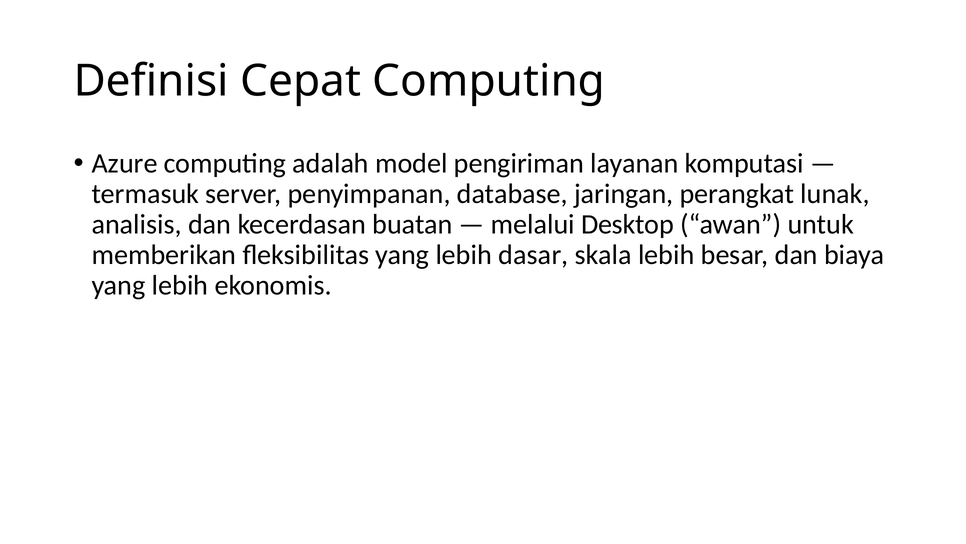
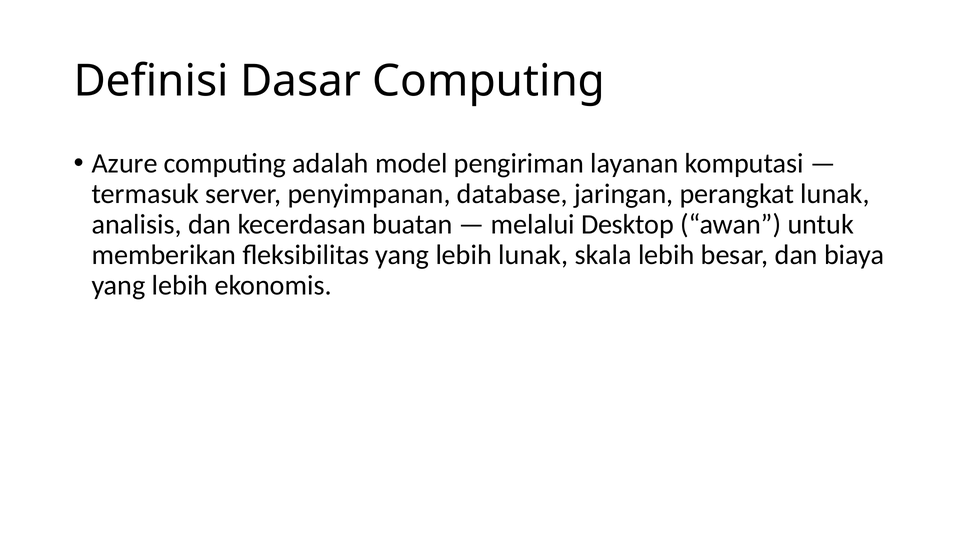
Cepat: Cepat -> Dasar (301, 81)
lebih dasar: dasar -> lunak (533, 255)
